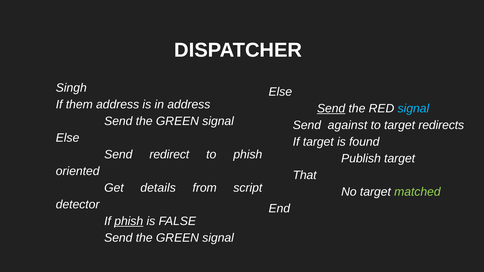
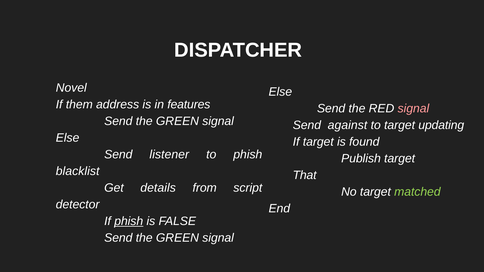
Singh: Singh -> Novel (71, 88)
in address: address -> features (189, 105)
Send underline: present -> none (331, 109)
signal colour: light blue -> pink (413, 109)
redirects: redirects -> updating (441, 125)
redirect: redirect -> listener (169, 155)
oriented: oriented -> blacklist (78, 171)
